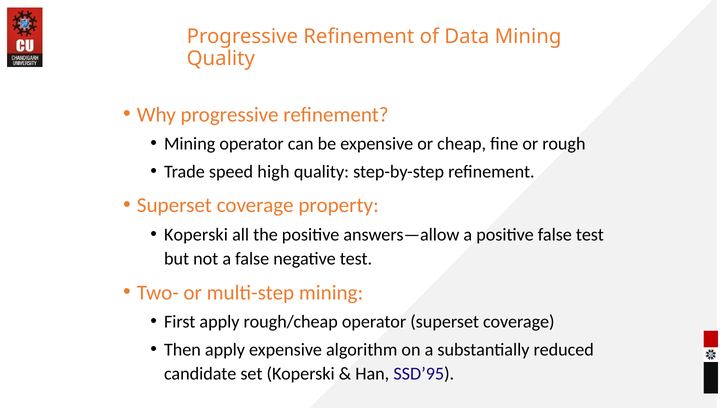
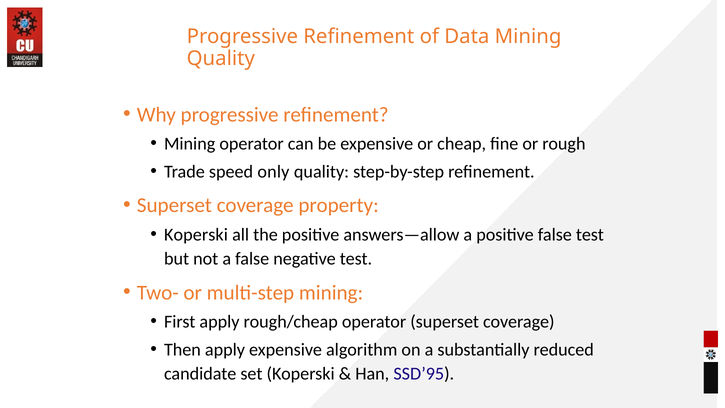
high: high -> only (273, 172)
